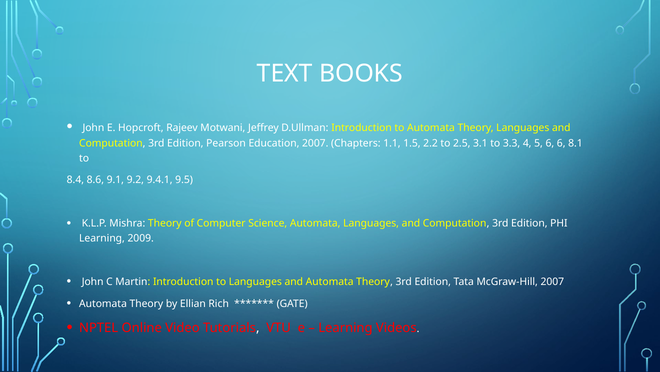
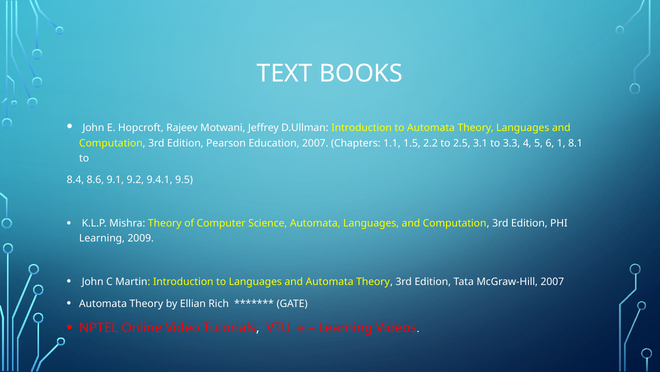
6 6: 6 -> 1 (561, 143)
